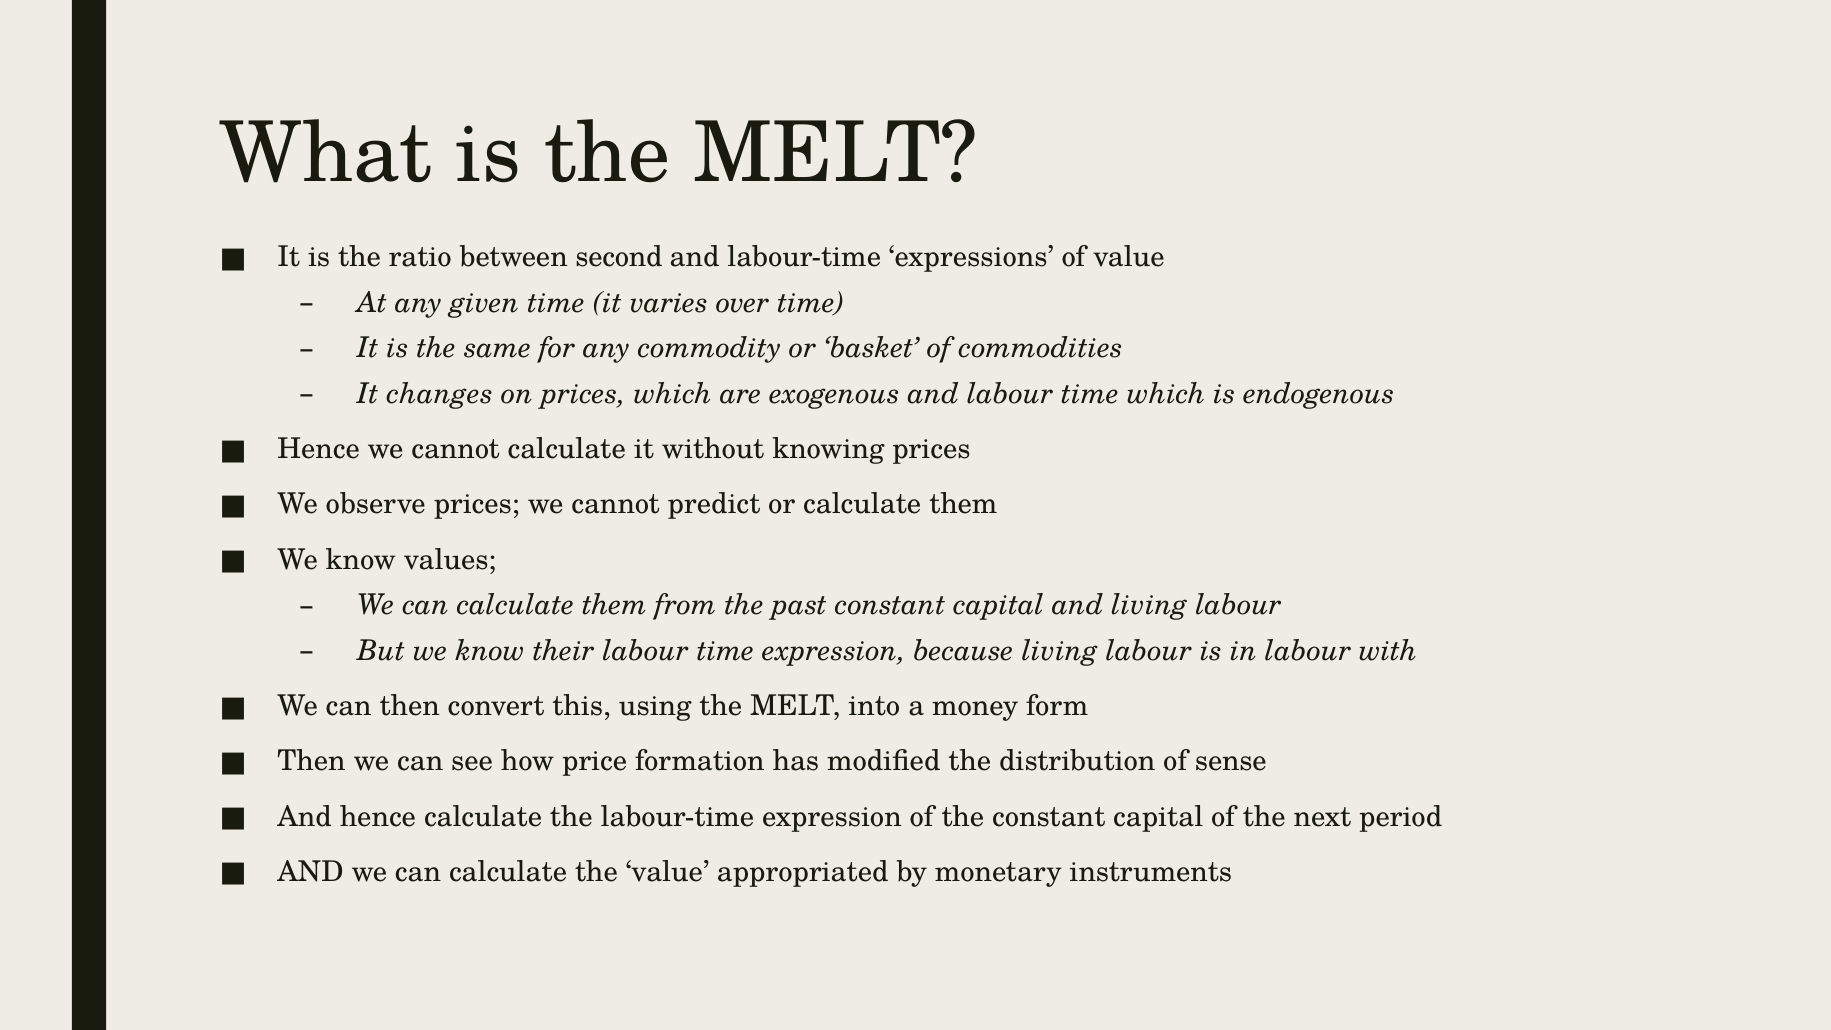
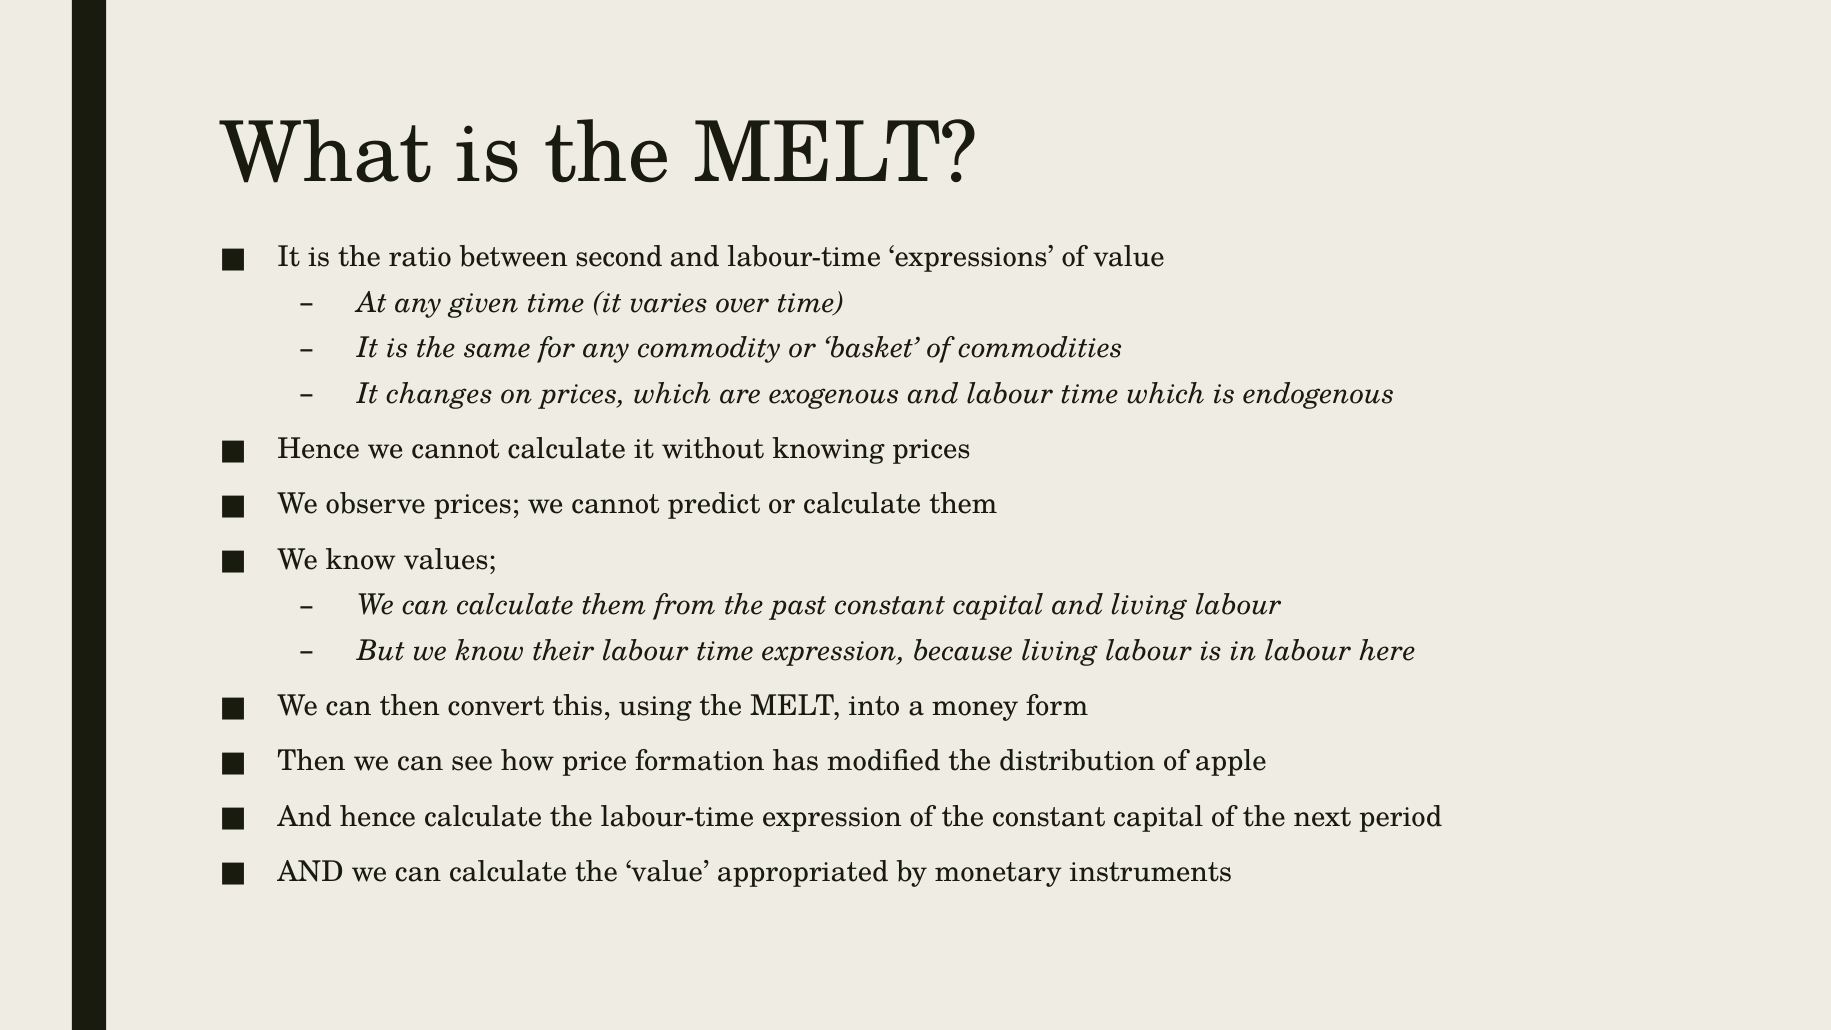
with: with -> here (1388, 651)
sense: sense -> apple (1231, 761)
